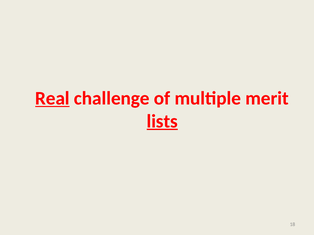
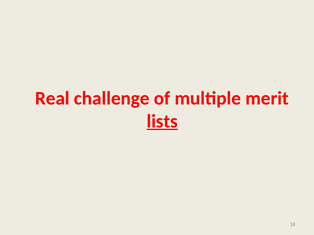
Real underline: present -> none (52, 98)
